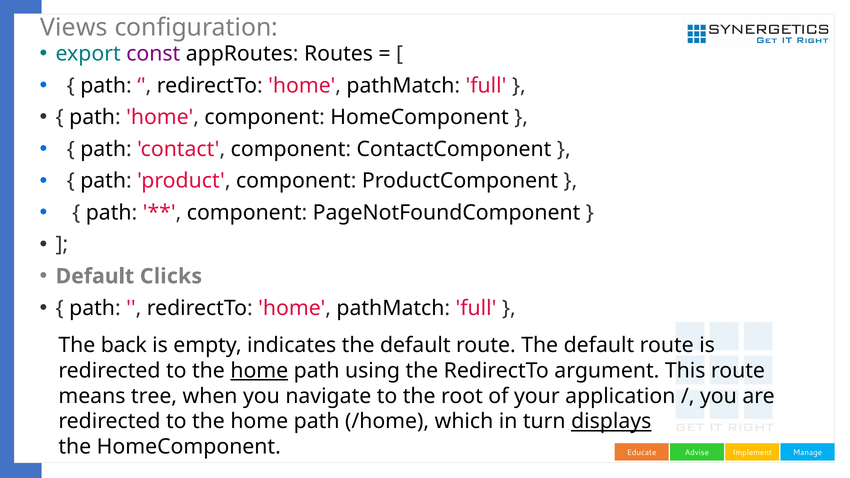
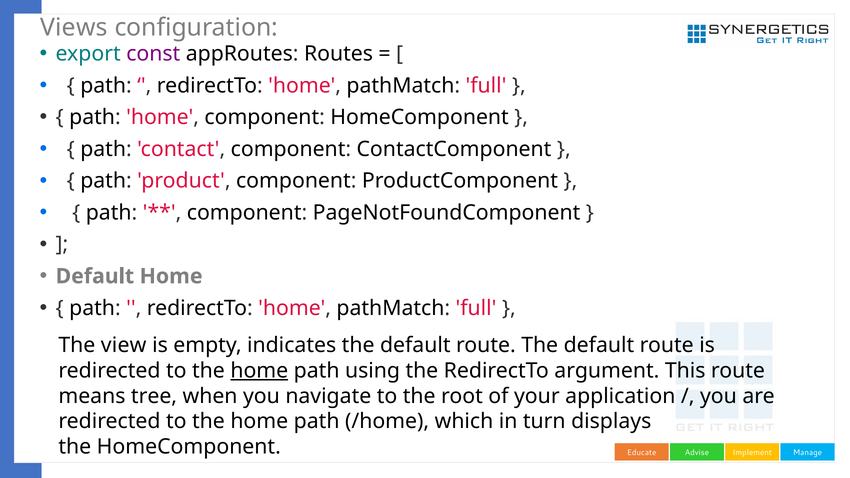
Default Clicks: Clicks -> Home (171, 276)
back: back -> view (124, 345)
displays underline: present -> none (611, 422)
